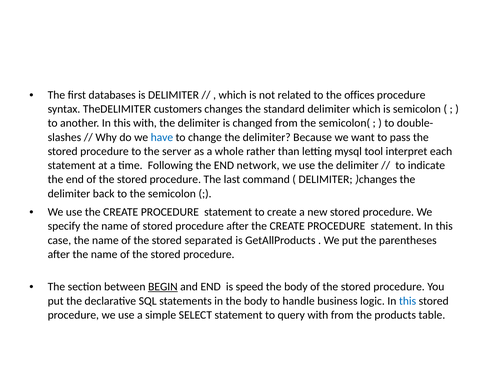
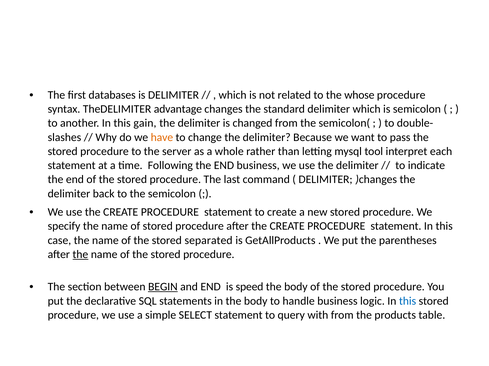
offices: offices -> whose (359, 95)
customers: customers -> advantage (178, 109)
this with: with -> gain (145, 123)
have colour: blue -> orange (162, 138)
END network: network -> business (258, 166)
the underline: none -> present (80, 255)
